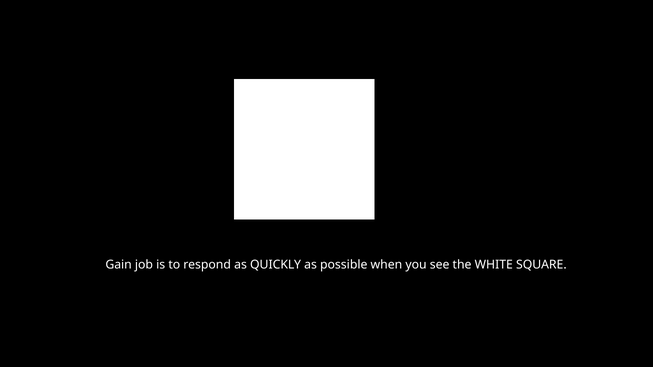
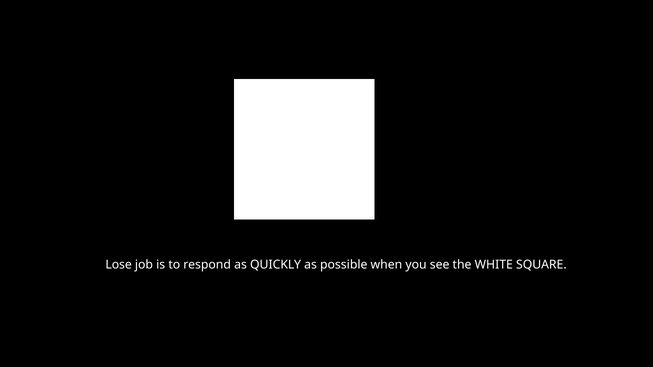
Gain: Gain -> Lose (119, 265)
